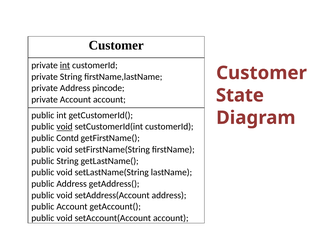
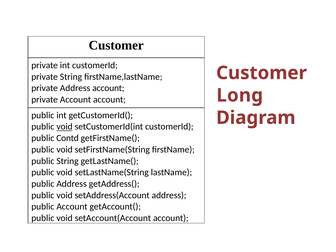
int underline: present -> none (65, 65)
Address pincode: pincode -> account (108, 88)
State: State -> Long (240, 95)
